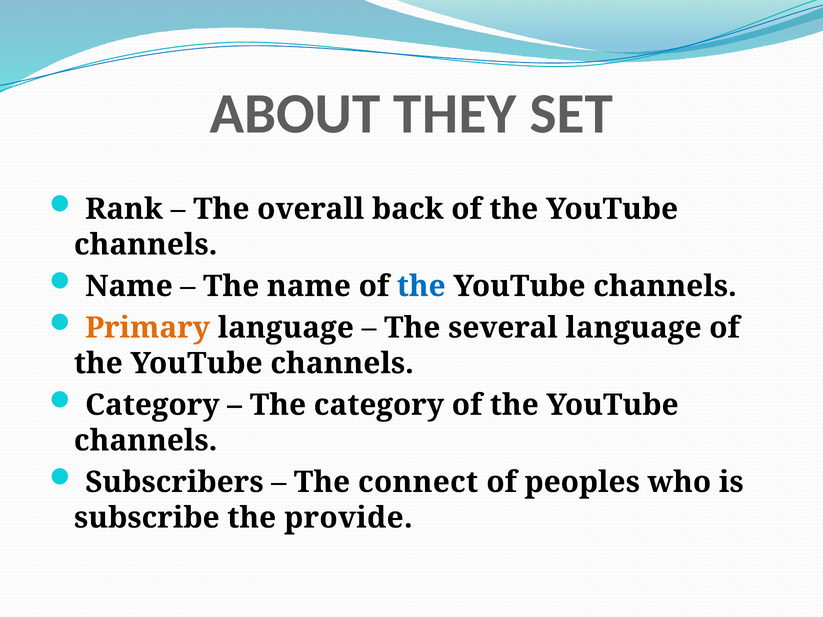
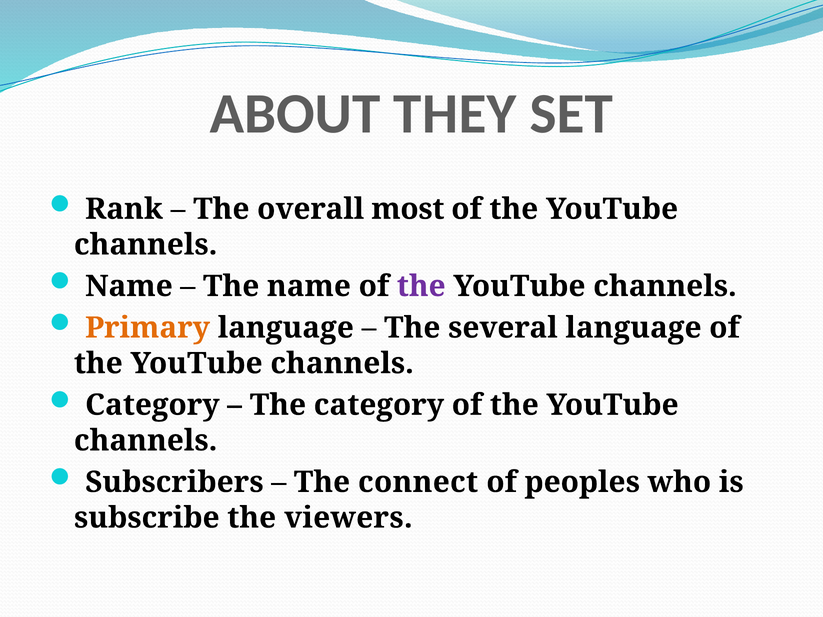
back: back -> most (408, 209)
the colour: blue -> purple (421, 286)
provide: provide -> viewers (348, 518)
